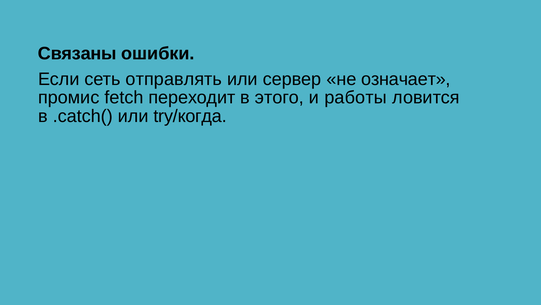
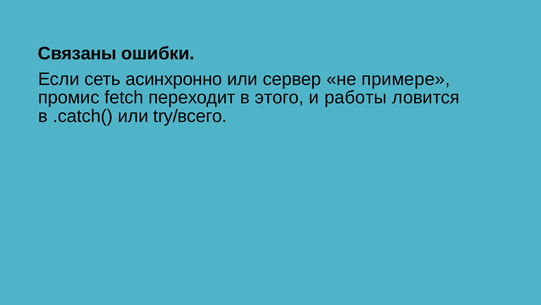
отправлять: отправлять -> асинхронно (174, 79)
означает: означает -> примере (406, 79)
try/когда: try/когда -> try/всего (190, 116)
